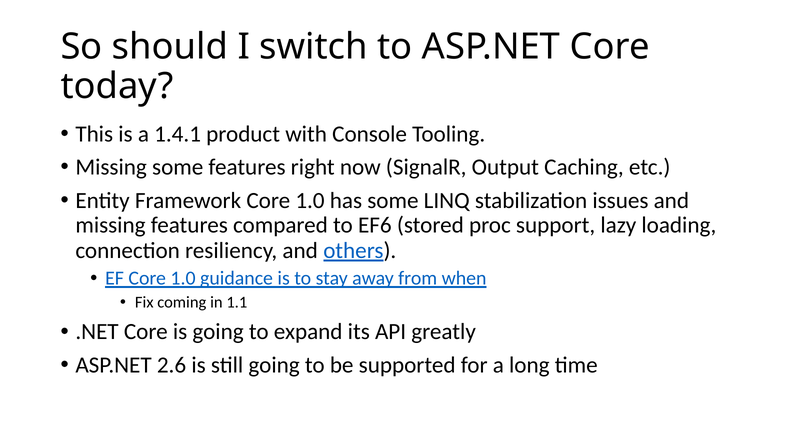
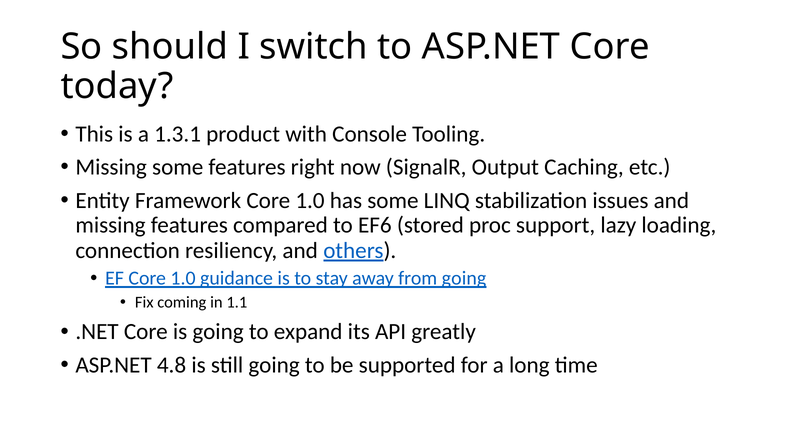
1.4.1: 1.4.1 -> 1.3.1 (178, 134)
from when: when -> going (464, 279)
2.6: 2.6 -> 4.8 (172, 366)
